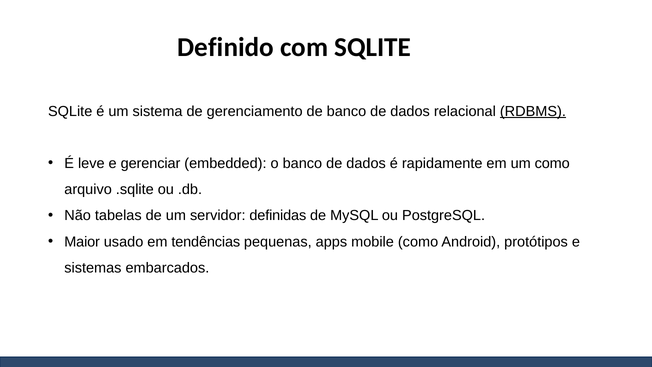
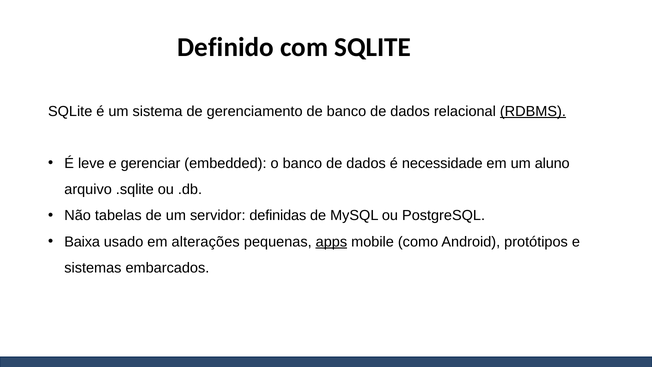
rapidamente: rapidamente -> necessidade (442, 163)
um como: como -> aluno (552, 163)
Maior: Maior -> Baixa (82, 242)
tendências: tendências -> alterações (206, 242)
apps underline: none -> present (331, 242)
